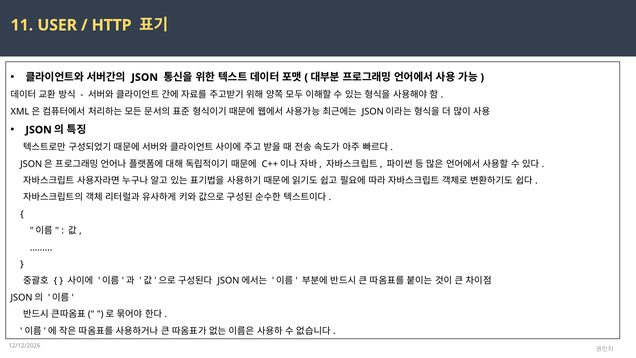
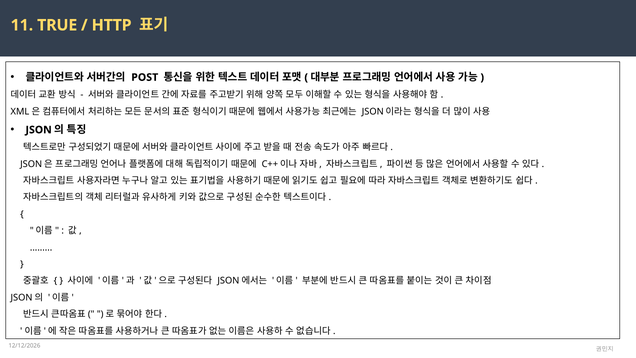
USER: USER -> TRUE (57, 25)
JSON: JSON -> POST (145, 77)
